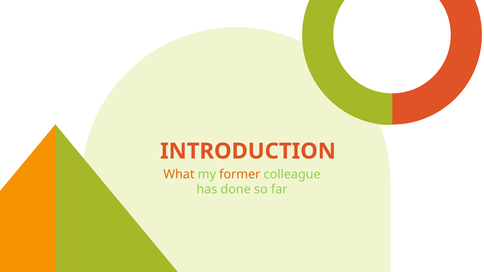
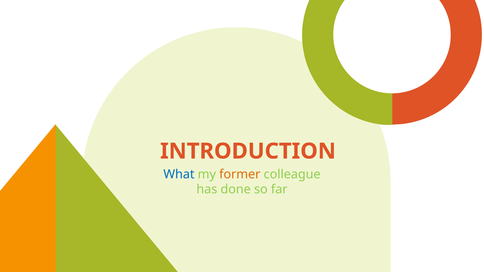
What colour: orange -> blue (179, 174)
